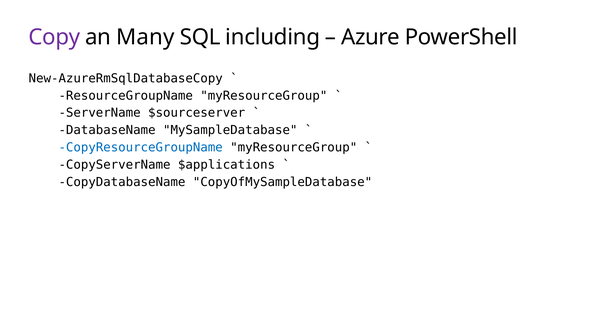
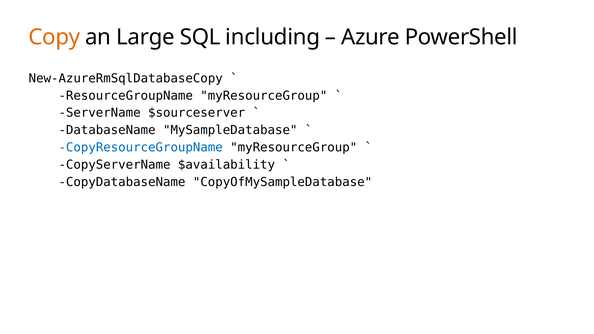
Copy colour: purple -> orange (54, 37)
Many: Many -> Large (146, 37)
$applications: $applications -> $availability (227, 165)
